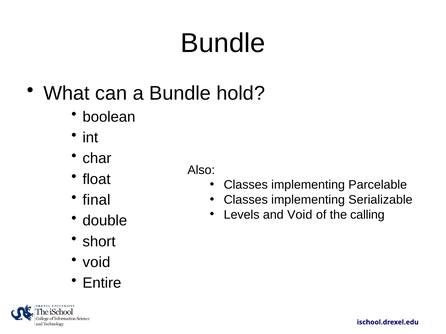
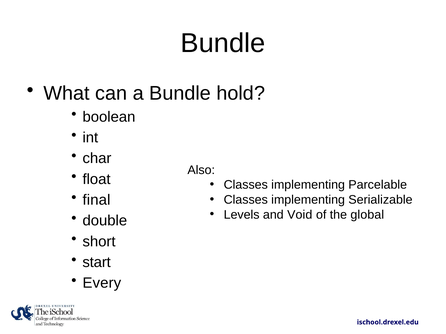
calling: calling -> global (367, 215)
void: void -> start (97, 263)
Entire: Entire -> Every (102, 283)
